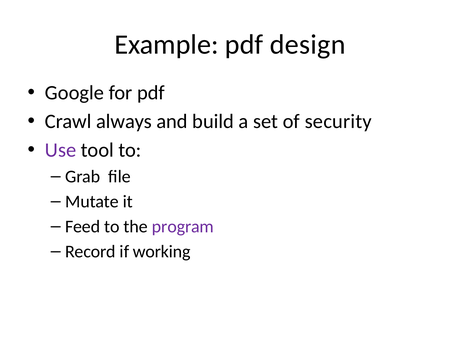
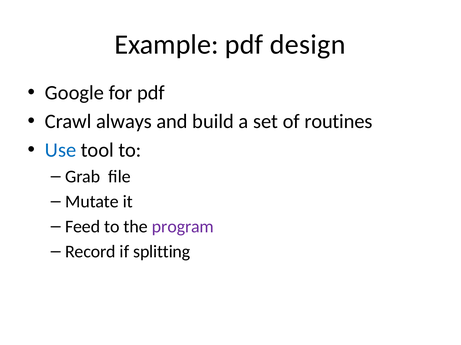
security: security -> routines (338, 122)
Use colour: purple -> blue (61, 151)
working: working -> splitting (162, 252)
